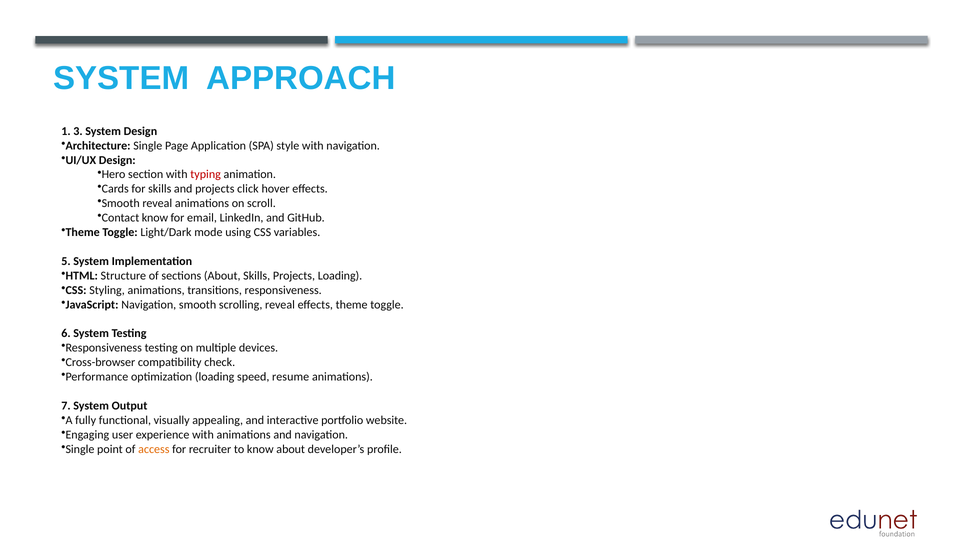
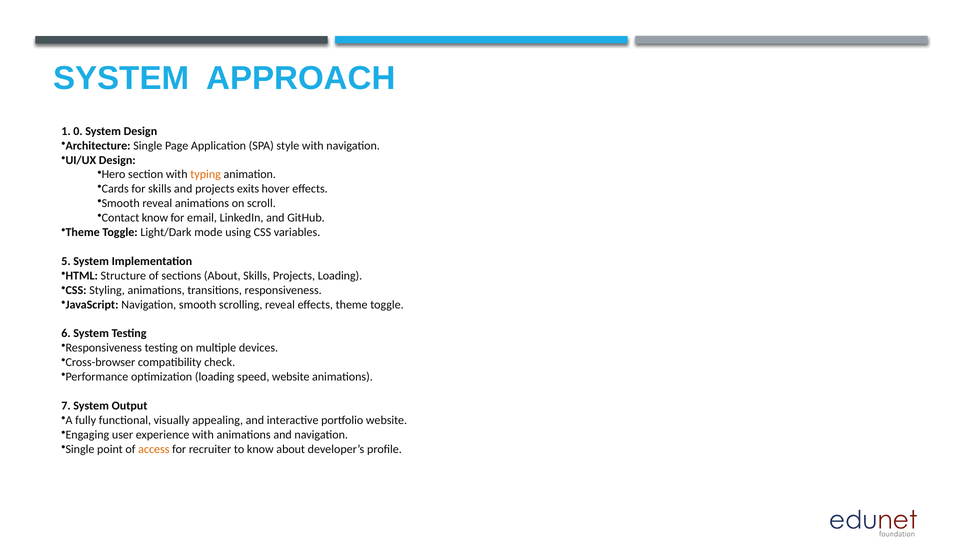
3: 3 -> 0 (78, 131)
typing colour: red -> orange (206, 174)
click: click -> exits (248, 189)
speed resume: resume -> website (291, 377)
